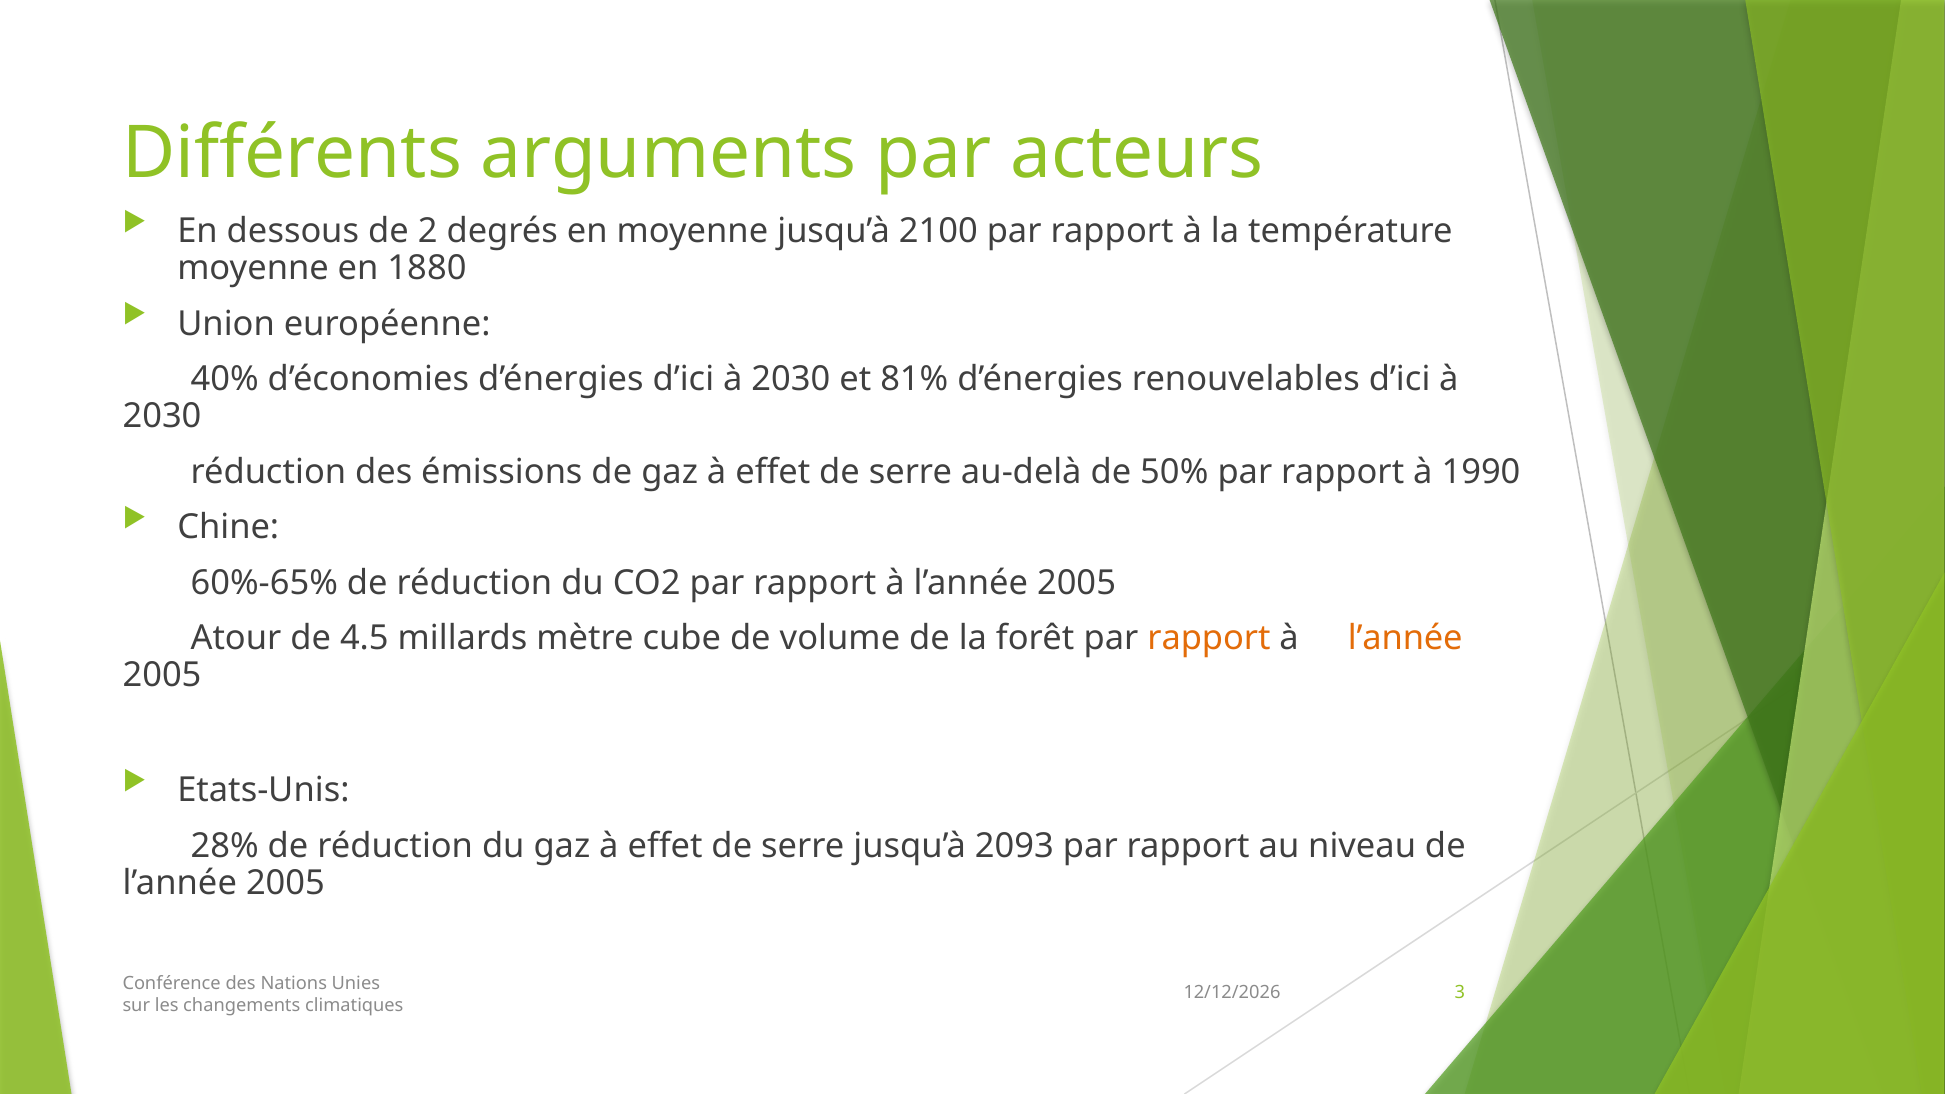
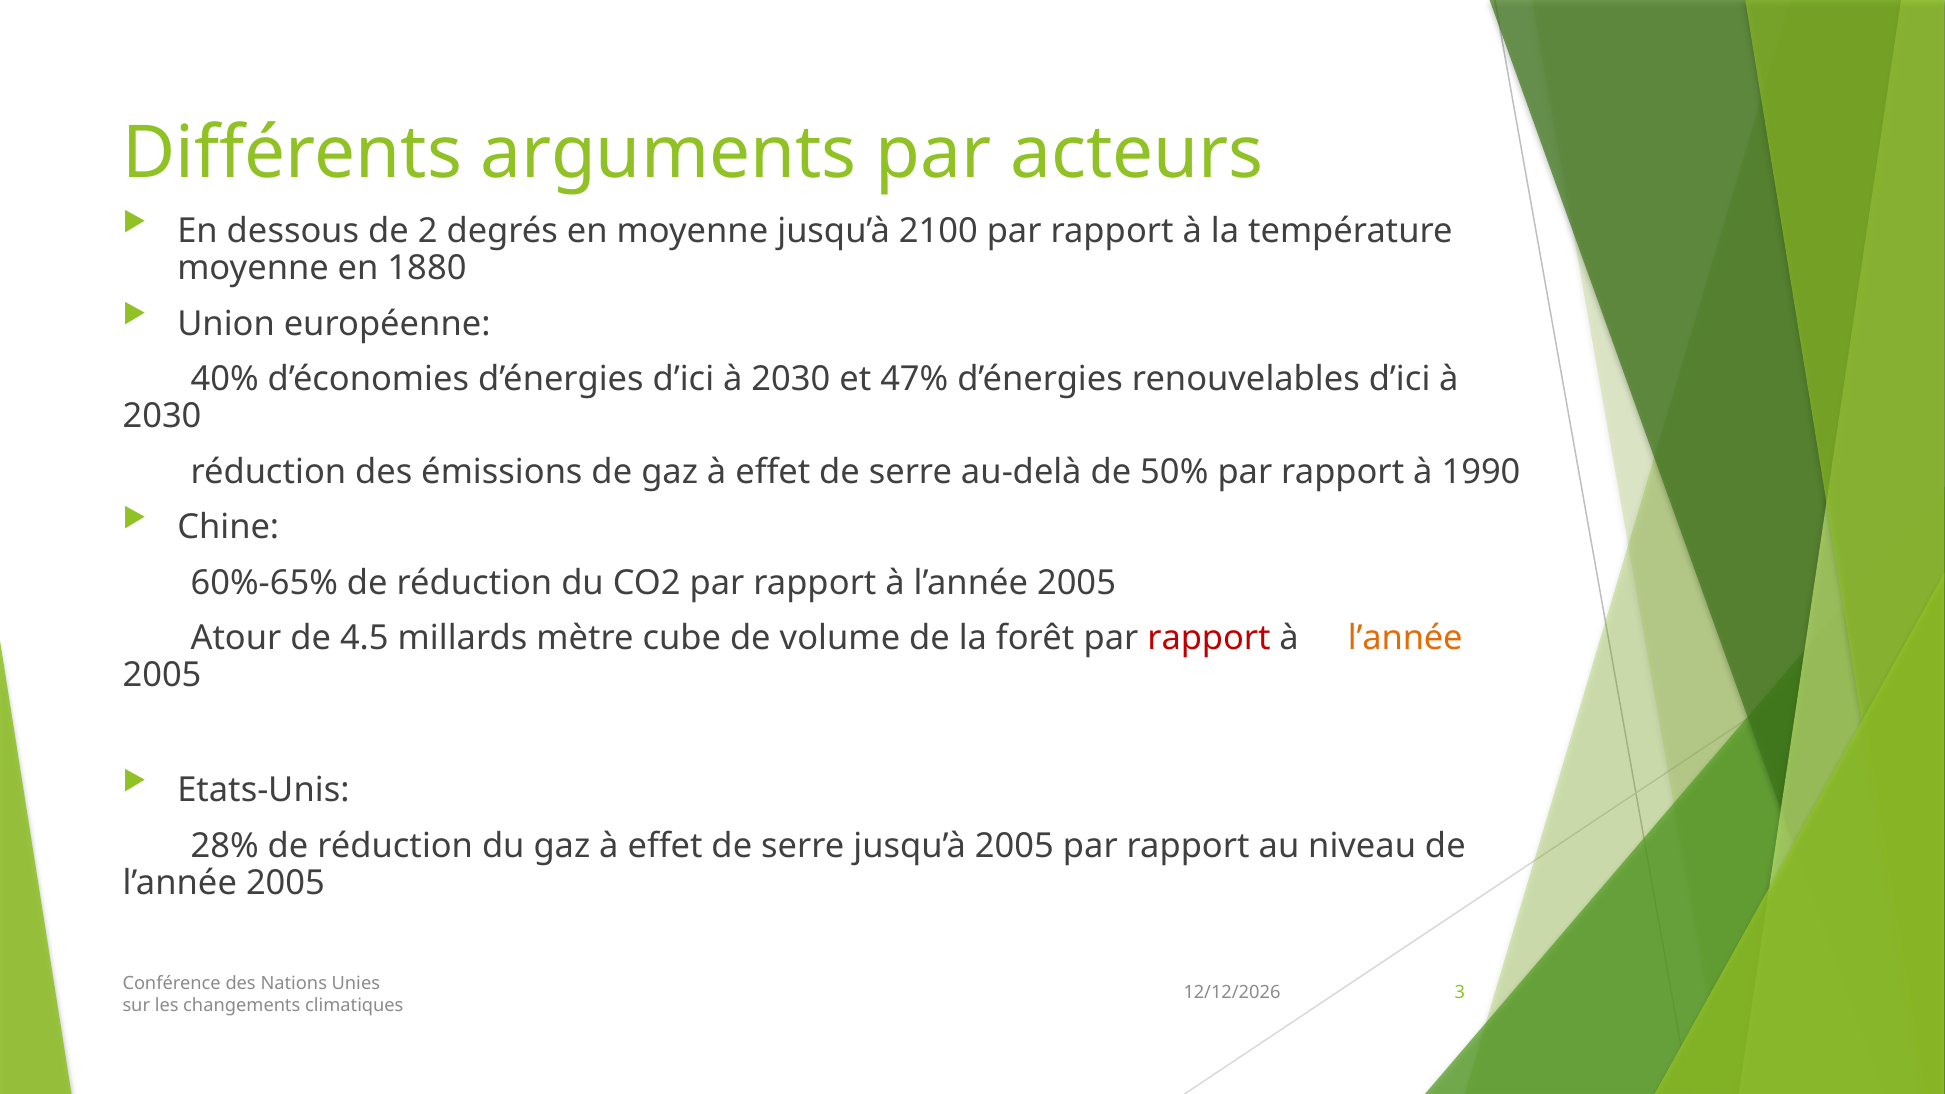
81%: 81% -> 47% (914, 379)
rapport colour: orange -> red (1209, 638)
jusqu’à 2093: 2093 -> 2005 (1014, 846)
